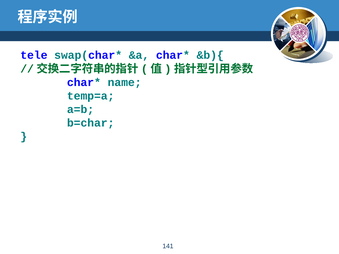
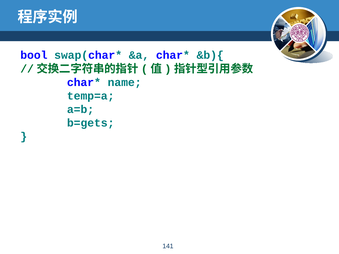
tele: tele -> bool (34, 55)
b=char: b=char -> b=gets (91, 123)
